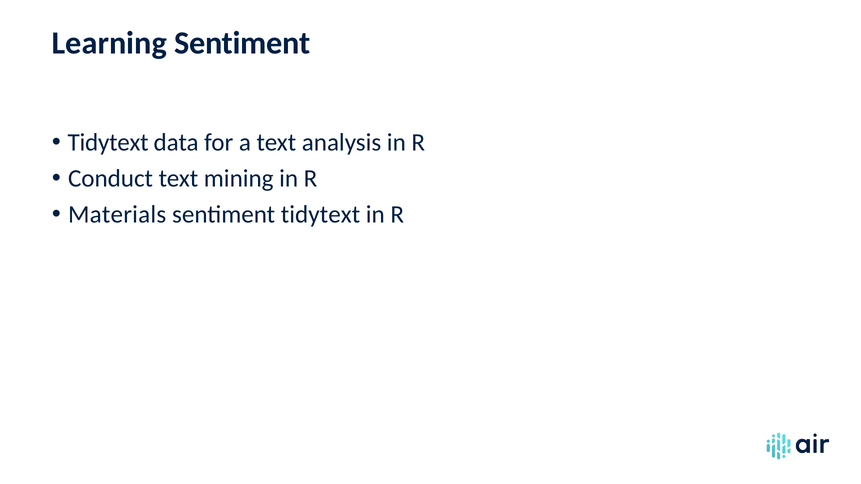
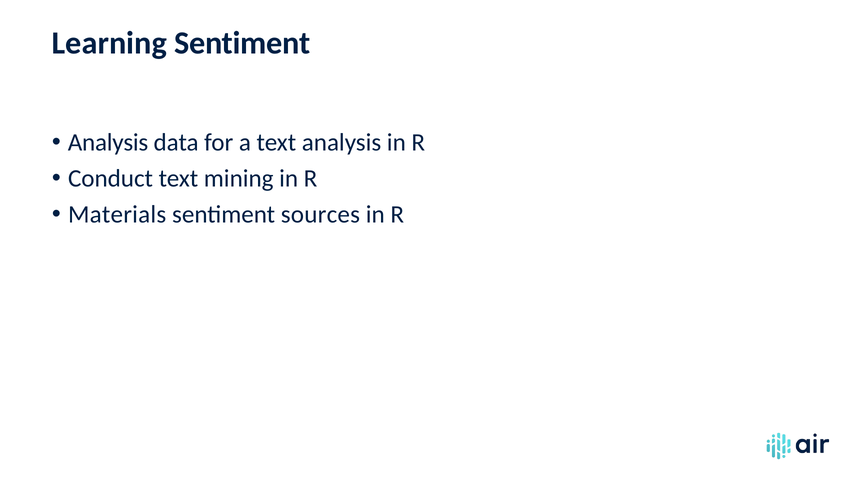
Tidytext: Tidytext -> Analysis (108, 143)
sentiment tidytext: tidytext -> sources (320, 215)
